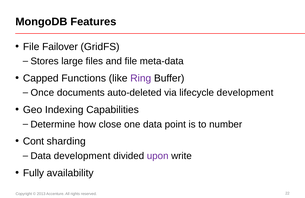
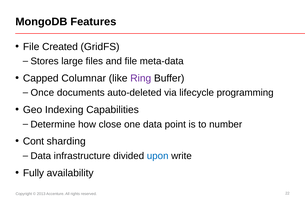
Failover: Failover -> Created (60, 47)
Functions: Functions -> Columnar (84, 78)
lifecycle development: development -> programming (245, 93)
Data development: development -> infrastructure (82, 156)
upon colour: purple -> blue (158, 156)
